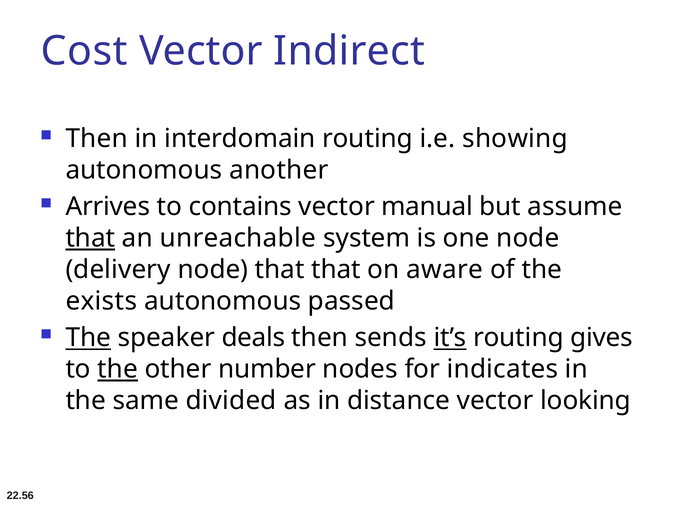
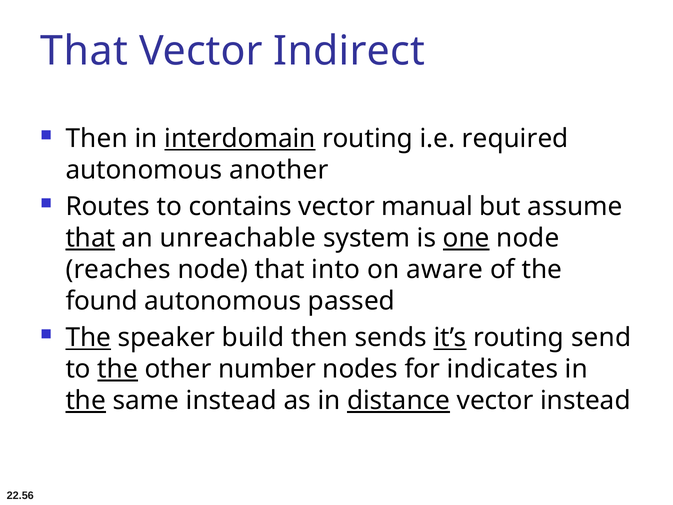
Cost: Cost -> That (84, 51)
interdomain underline: none -> present (240, 139)
showing: showing -> required (515, 139)
Arrives: Arrives -> Routes (108, 207)
one underline: none -> present (466, 238)
delivery: delivery -> reaches (118, 270)
that that: that -> into (336, 270)
exists: exists -> found (102, 301)
deals: deals -> build (253, 338)
gives: gives -> send (601, 338)
the underline: none -> present (86, 401)
same divided: divided -> instead (231, 401)
distance underline: none -> present (399, 401)
vector looking: looking -> instead (585, 401)
